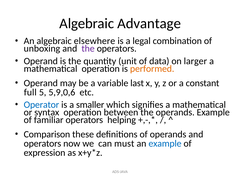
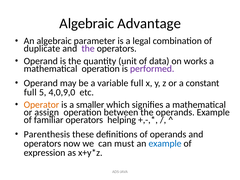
elsewhere: elsewhere -> parameter (95, 41)
unboxing: unboxing -> duplicate (42, 49)
larger: larger -> works (195, 61)
performed colour: orange -> purple (152, 69)
variable last: last -> full (137, 83)
5,9,0,6: 5,9,0,6 -> 4,0,9,0 (62, 92)
Operator colour: blue -> orange (41, 105)
syntax: syntax -> assign (47, 112)
Comparison: Comparison -> Parenthesis (47, 134)
